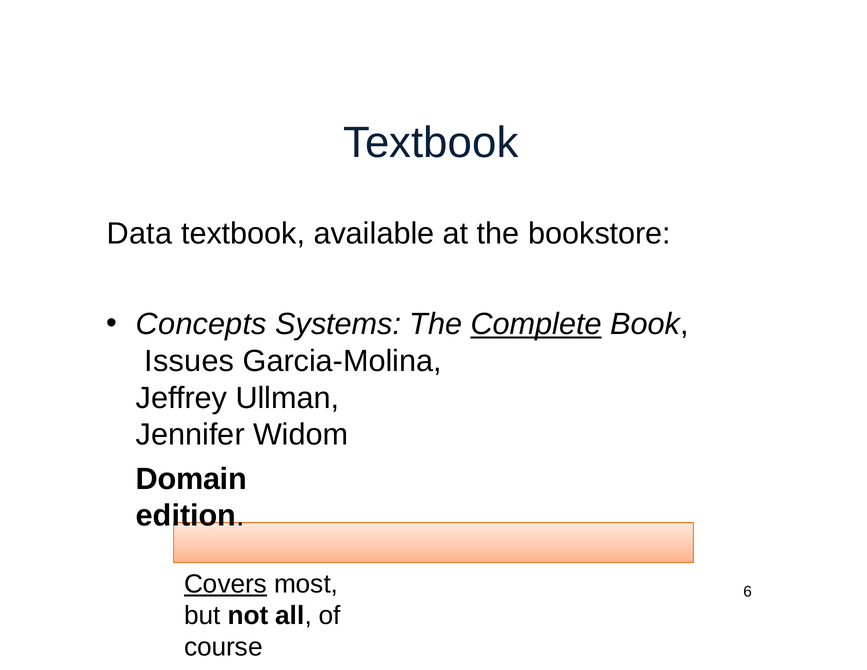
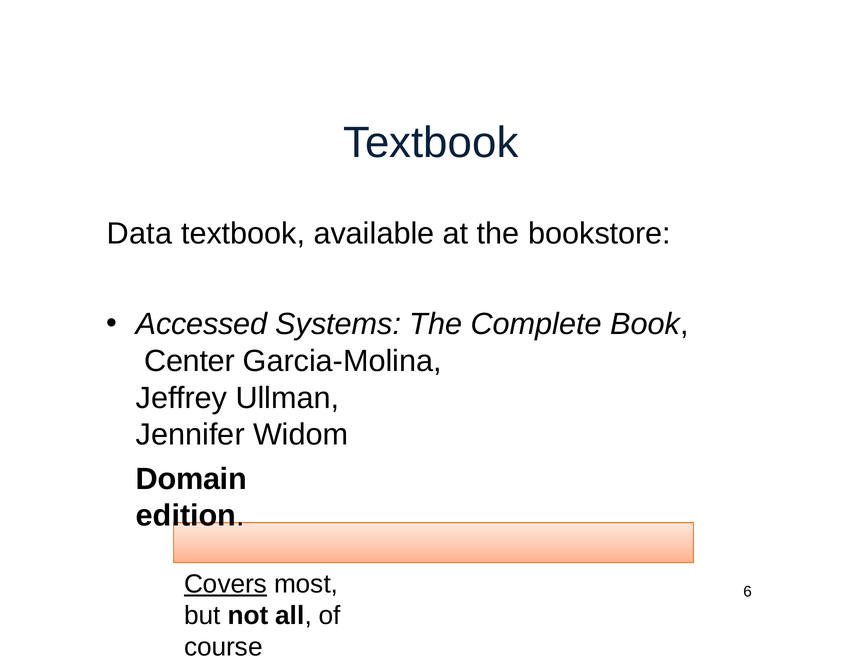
Concepts: Concepts -> Accessed (202, 324)
Complete underline: present -> none (536, 324)
Issues: Issues -> Center (190, 361)
